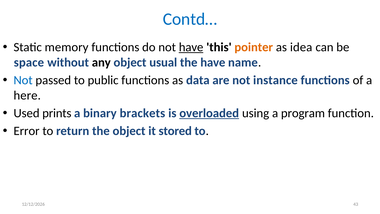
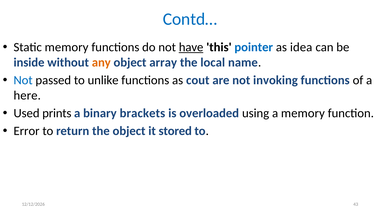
pointer colour: orange -> blue (254, 47)
space: space -> inside (29, 62)
any colour: black -> orange (101, 62)
usual: usual -> array (163, 62)
the have: have -> local (213, 62)
public: public -> unlike (103, 80)
data: data -> cout (198, 80)
instance: instance -> invoking (275, 80)
overloaded underline: present -> none (209, 113)
a program: program -> memory (303, 113)
